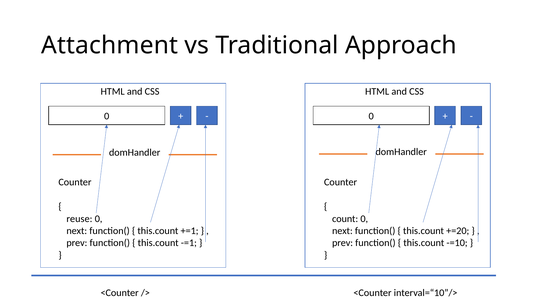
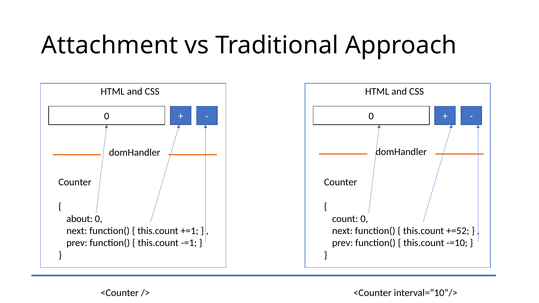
reuse: reuse -> about (80, 219)
+=20: +=20 -> +=52 (458, 231)
